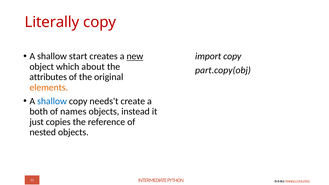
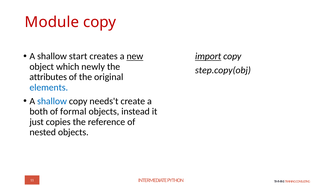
Literally: Literally -> Module (52, 22)
import underline: none -> present (208, 56)
about: about -> newly (93, 67)
part.copy(obj: part.copy(obj -> step.copy(obj (223, 70)
elements colour: orange -> blue (49, 87)
names: names -> formal (73, 112)
